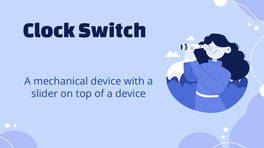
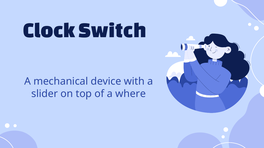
a device: device -> where (131, 94)
